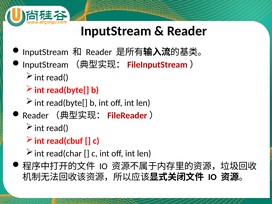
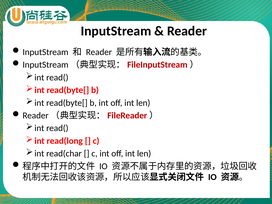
read(cbuf: read(cbuf -> read(long (65, 141)
